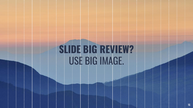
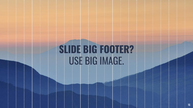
REVIEW: REVIEW -> FOOTER (117, 50)
